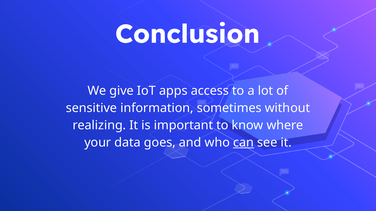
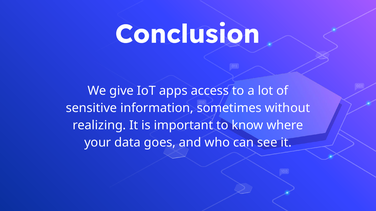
can underline: present -> none (243, 143)
